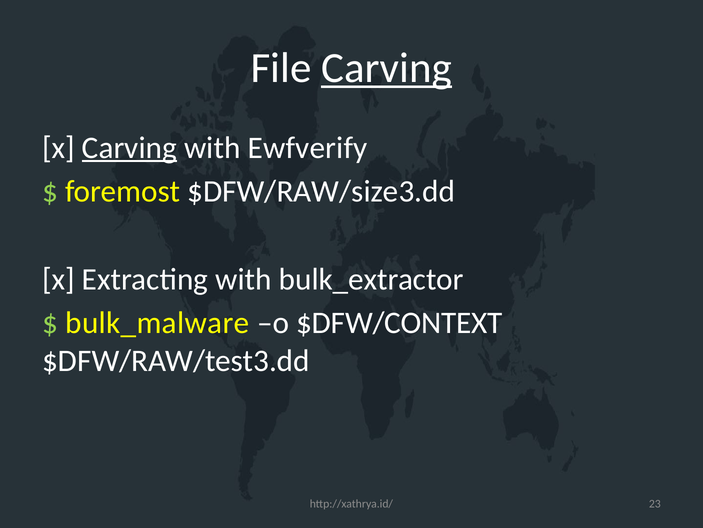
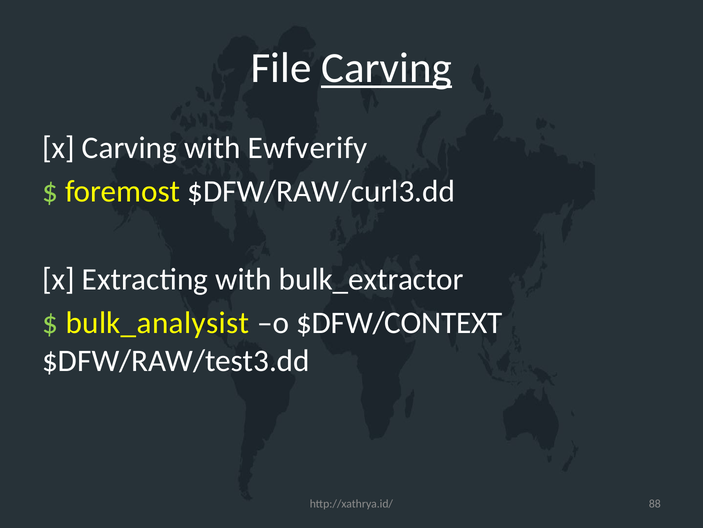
Carving underline: present -> none (129, 148)
$DFW/RAW/size3.dd: $DFW/RAW/size3.dd -> $DFW/RAW/curl3.dd (321, 191)
bulk_malware: bulk_malware -> bulk_analysist (157, 323)
23: 23 -> 88 (655, 503)
